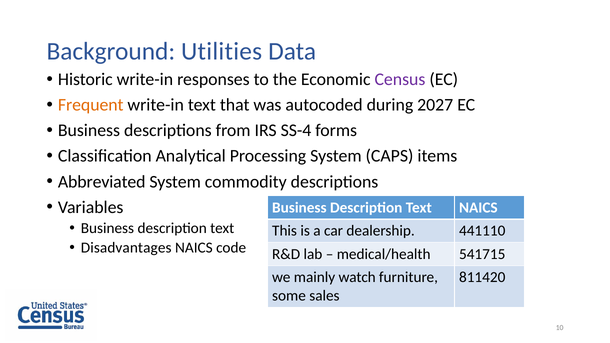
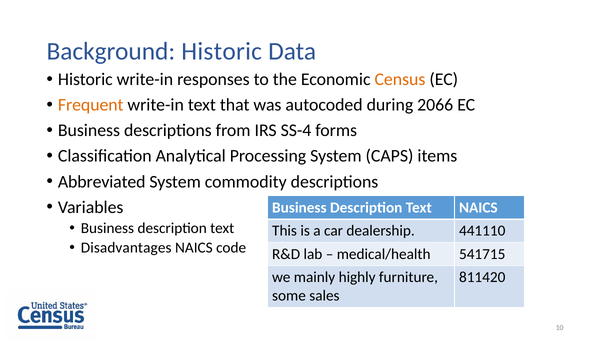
Background Utilities: Utilities -> Historic (222, 51)
Census colour: purple -> orange (400, 79)
2027: 2027 -> 2066 (435, 105)
watch: watch -> highly (357, 277)
